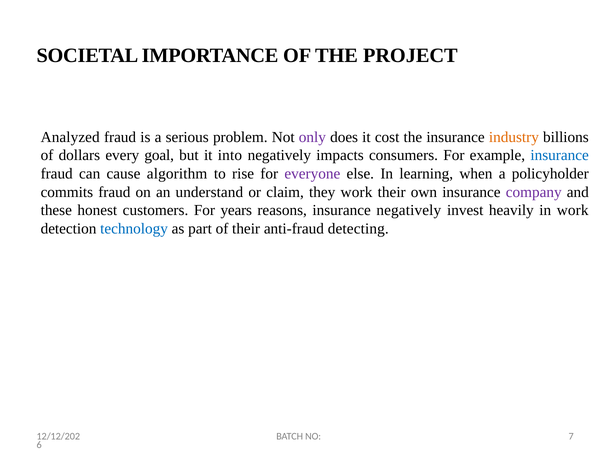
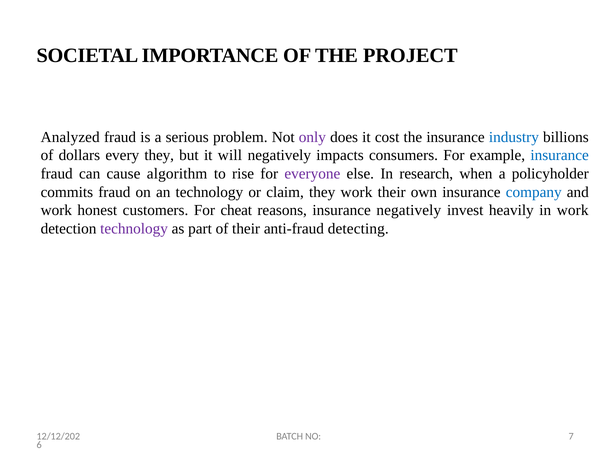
industry colour: orange -> blue (514, 137)
every goal: goal -> they (159, 156)
into: into -> will (230, 156)
learning: learning -> research (426, 174)
an understand: understand -> technology (209, 192)
company colour: purple -> blue (534, 192)
these: these -> work (56, 211)
years: years -> cheat (236, 211)
technology colour: blue -> purple (134, 229)
